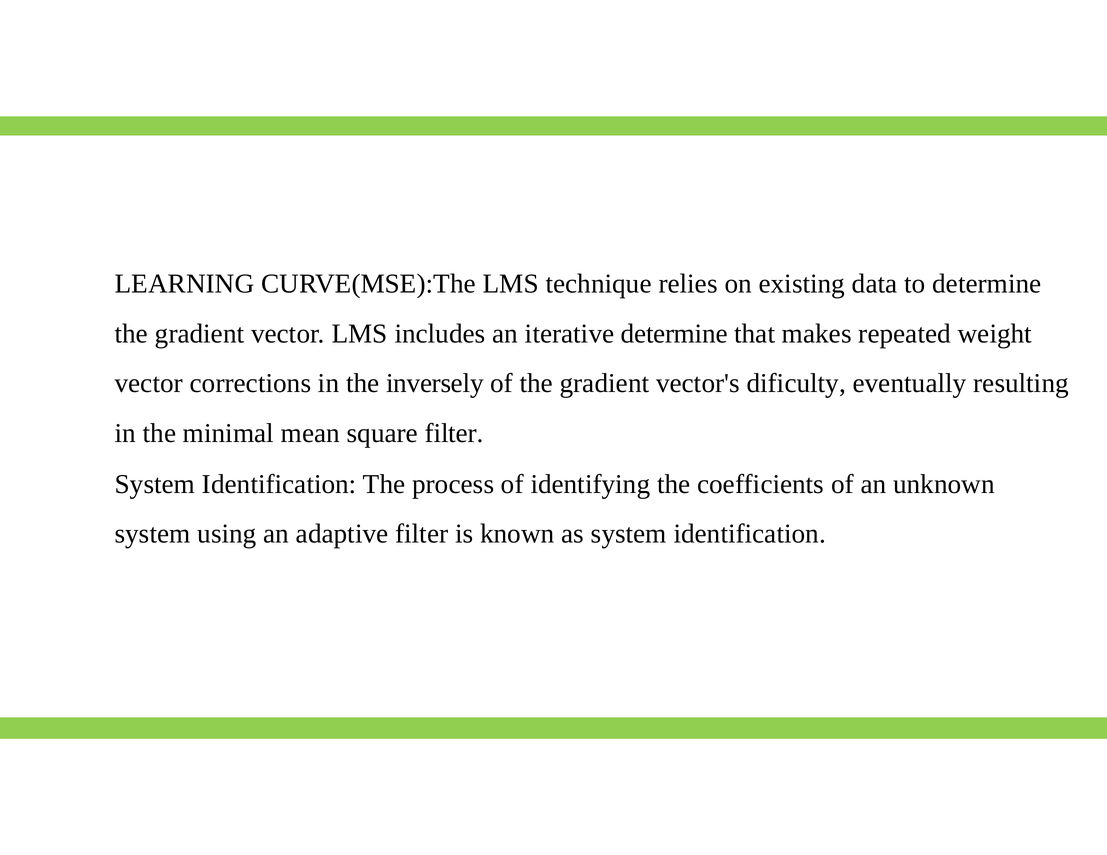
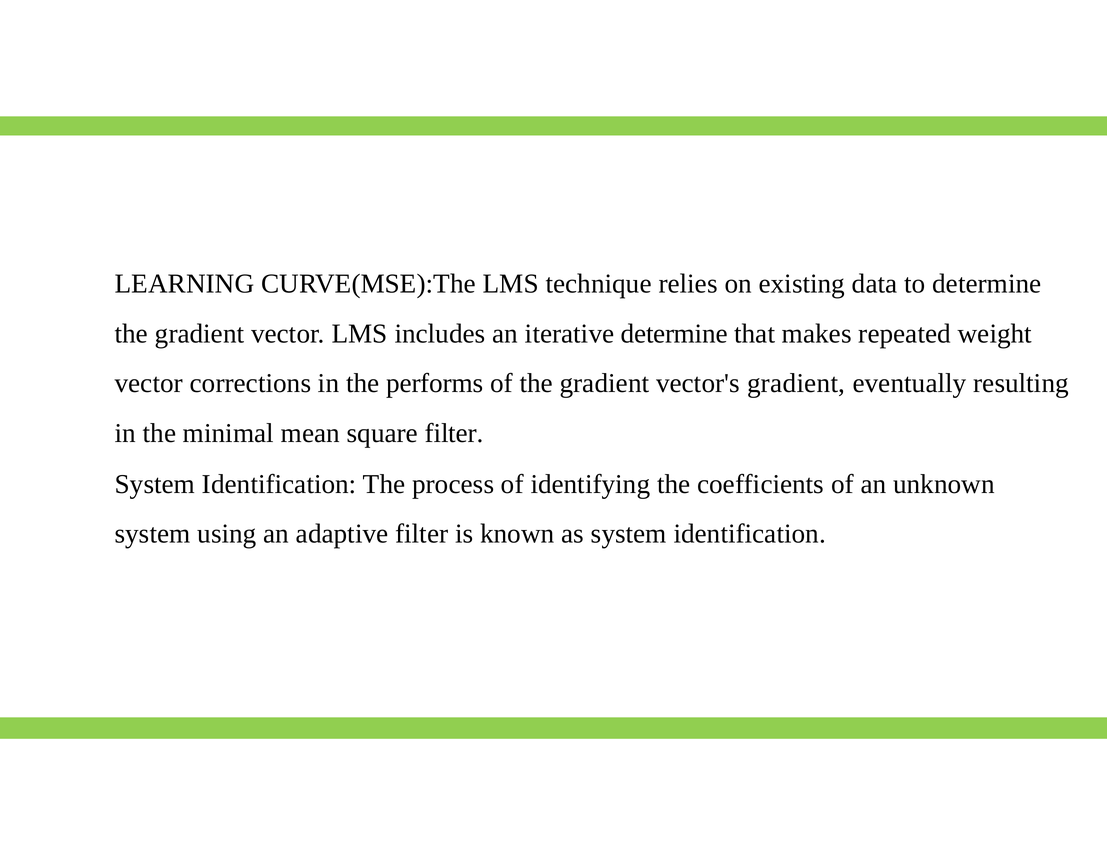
inversely: inversely -> performs (435, 384)
vector's dificulty: dificulty -> gradient (796, 384)
